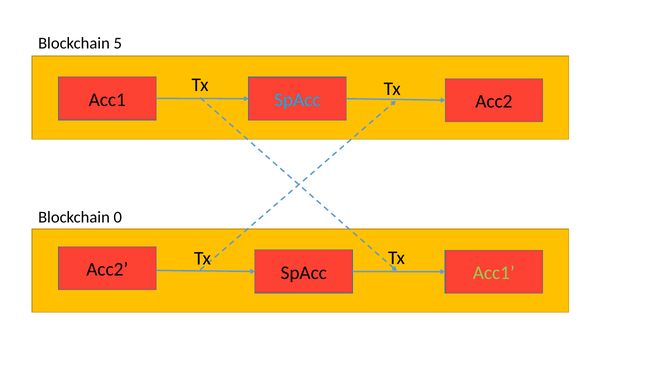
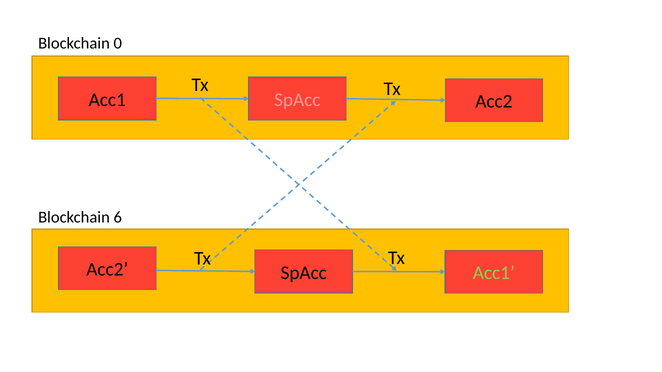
5: 5 -> 0 (118, 43)
SpAcc colour: light blue -> pink (297, 100)
0: 0 -> 6 (118, 218)
